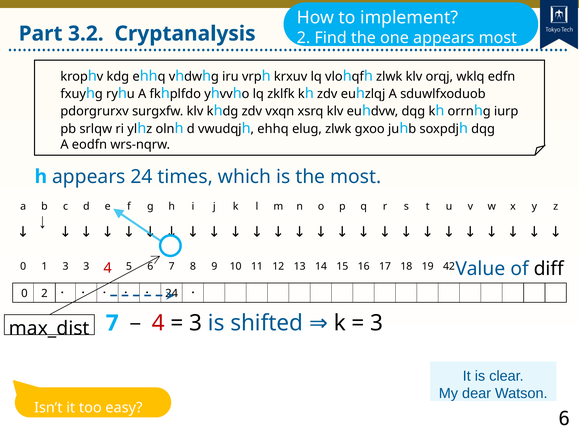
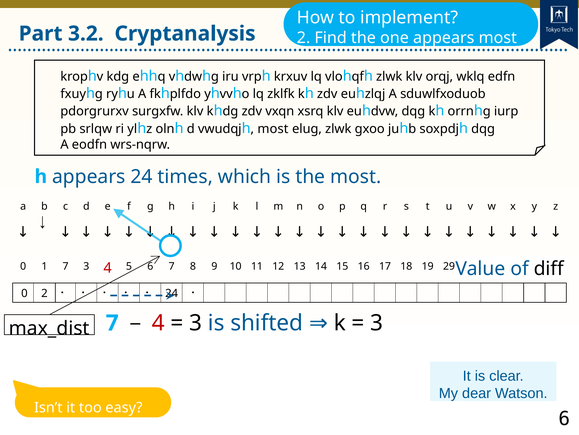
vwudqjh ehhq: ehhq -> most (273, 129)
1 3: 3 -> 7 (66, 266)
42: 42 -> 29 (449, 266)
